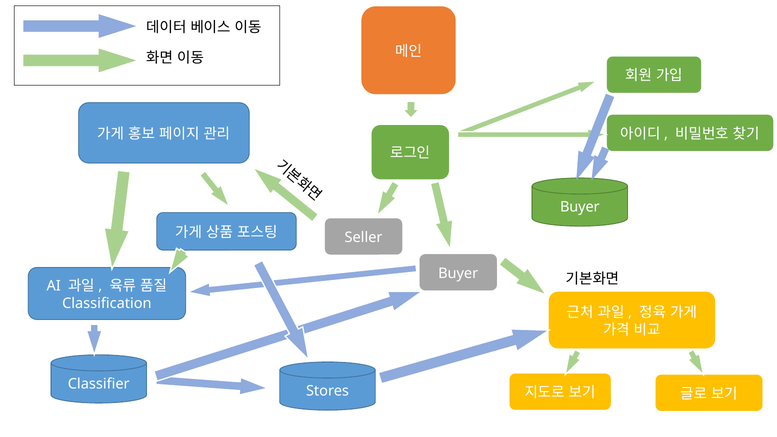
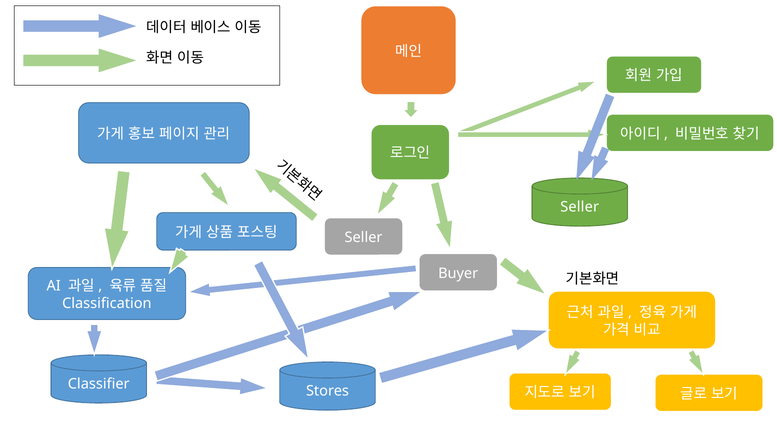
Buyer: Buyer -> Seller (580, 207)
